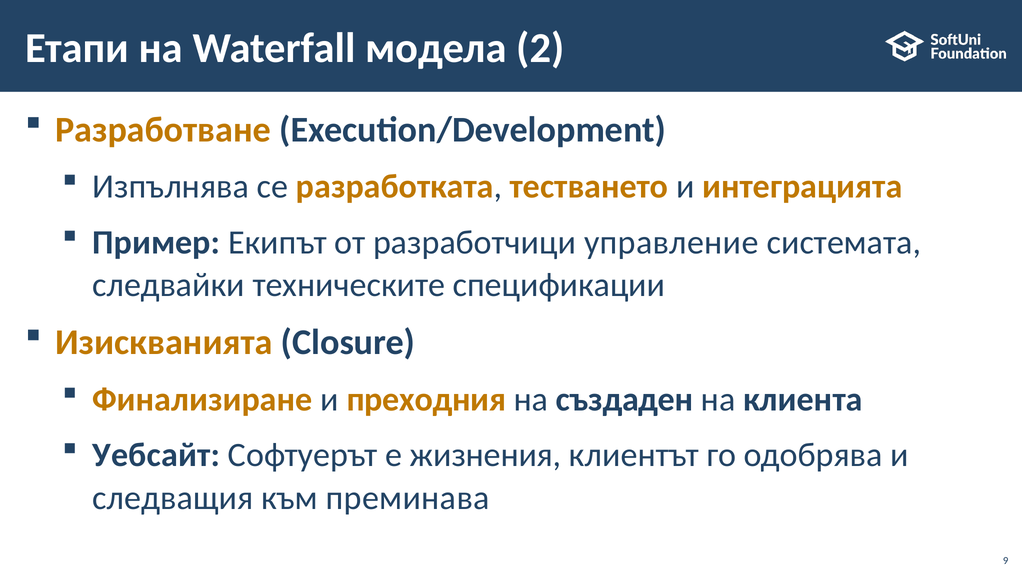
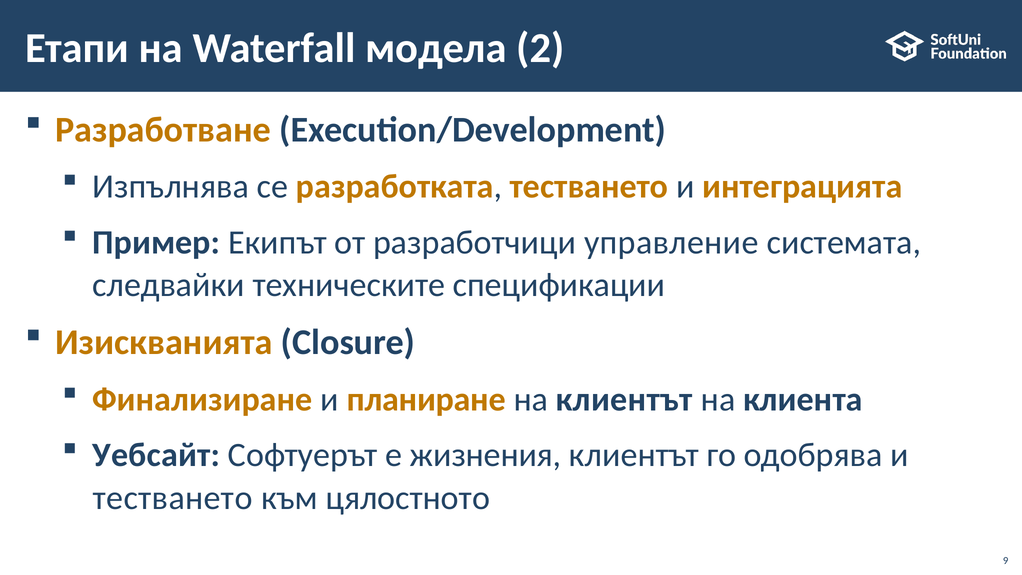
преходния: преходния -> планиране (426, 399)
на създаден: създаден -> клиентът (624, 399)
следващия: следващия -> тестването (173, 498)
преминава: преминава -> цялостното (408, 498)
